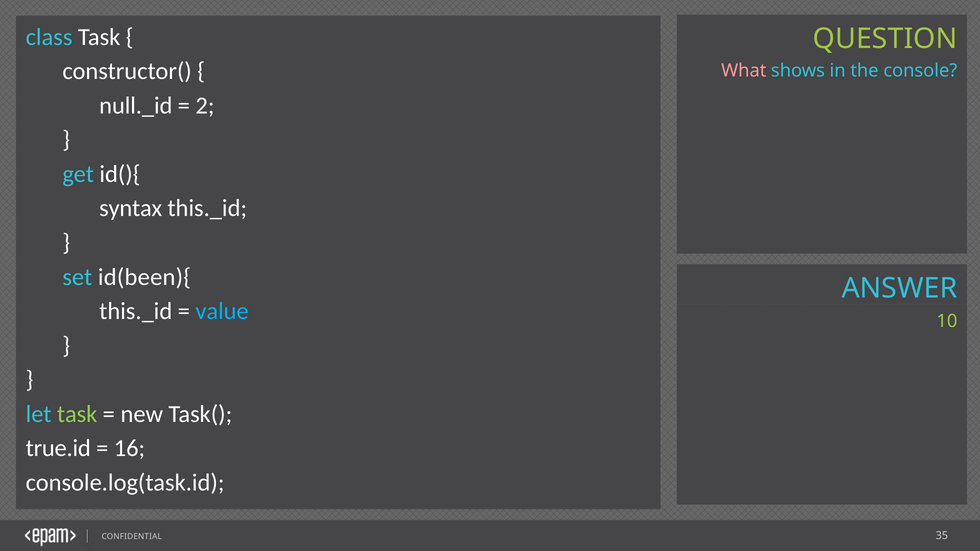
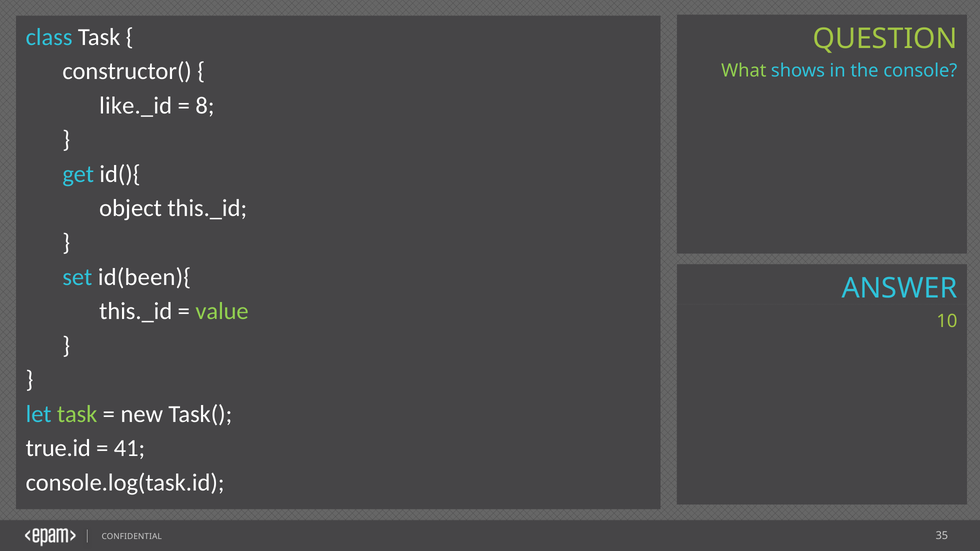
What colour: pink -> light green (744, 70)
null._id: null._id -> like._id (136, 106)
2: 2 -> 8 (205, 106)
syntax: syntax -> object (131, 208)
value colour: light blue -> light green (222, 311)
16: 16 -> 41 (129, 449)
